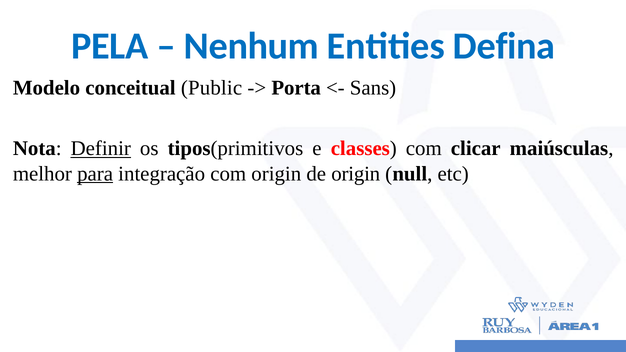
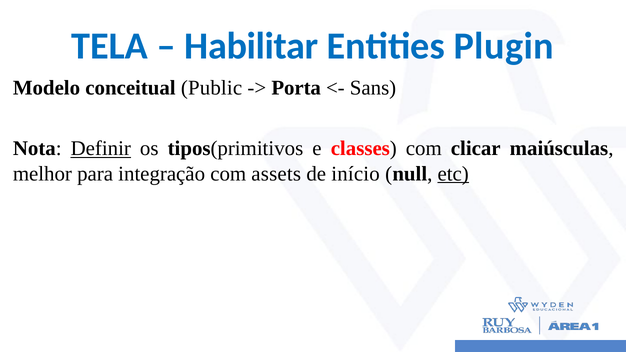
PELA: PELA -> TELA (110, 46)
Nenhum: Nenhum -> Habilitar (251, 46)
Defina: Defina -> Plugin (504, 46)
para underline: present -> none (95, 174)
com origin: origin -> assets (276, 174)
de origin: origin -> início (356, 174)
etc underline: none -> present (453, 174)
